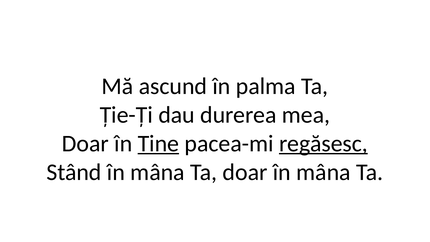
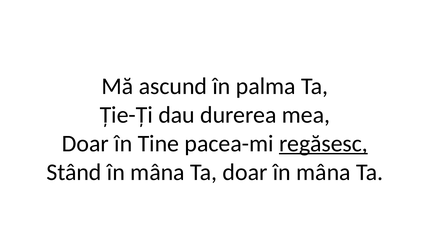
Tine underline: present -> none (158, 143)
